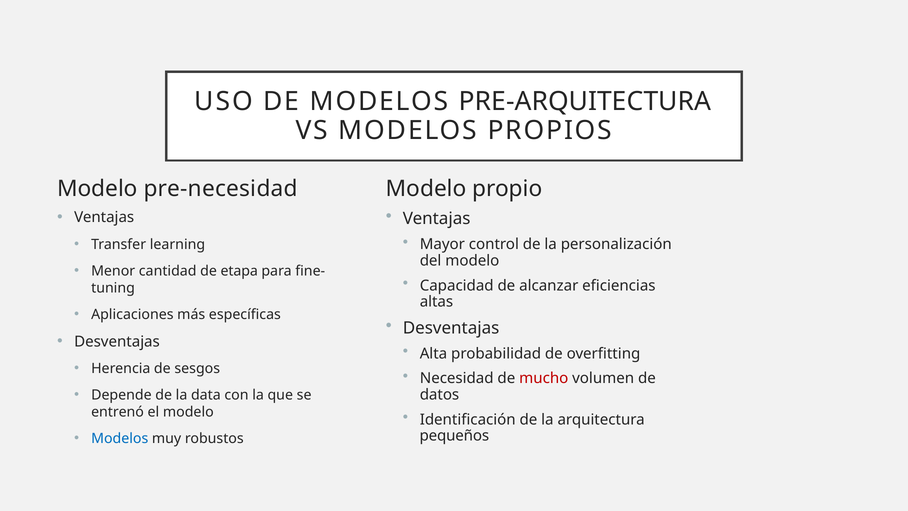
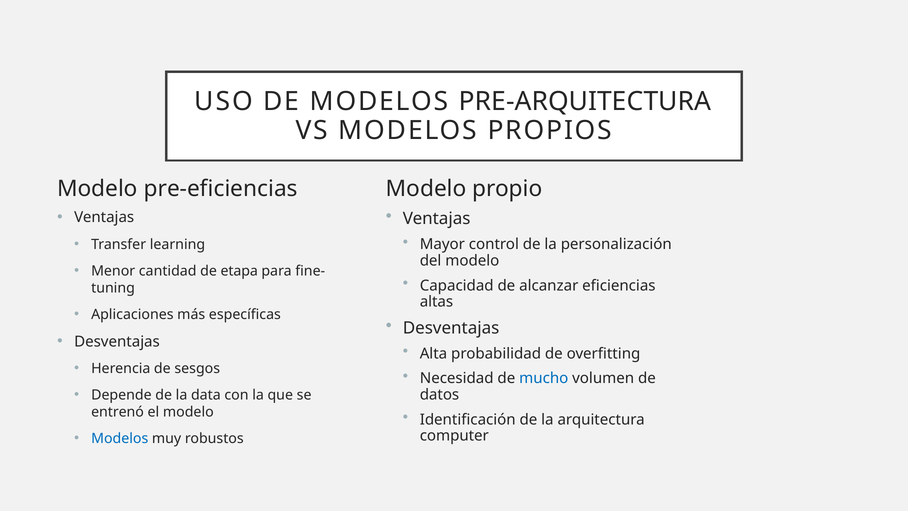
pre-necesidad: pre-necesidad -> pre-eficiencias (221, 188)
mucho colour: red -> blue (544, 378)
pequeños: pequeños -> computer (454, 436)
